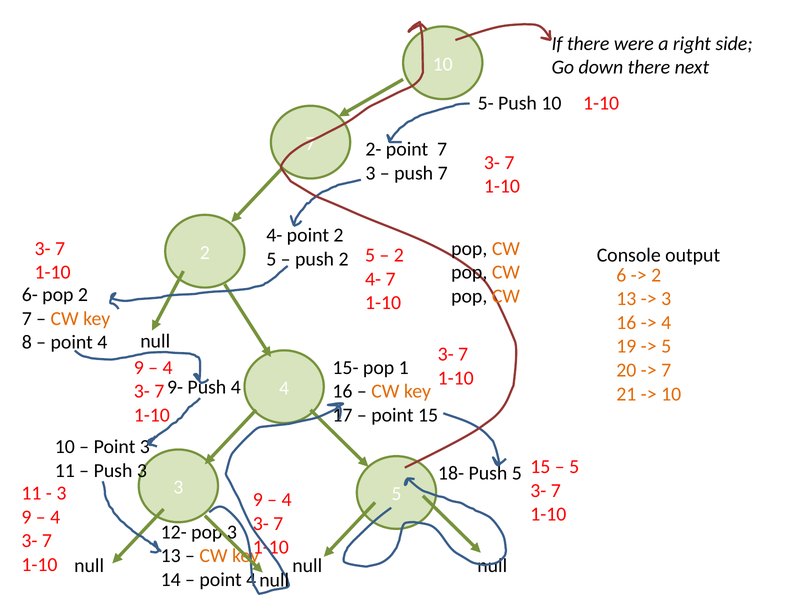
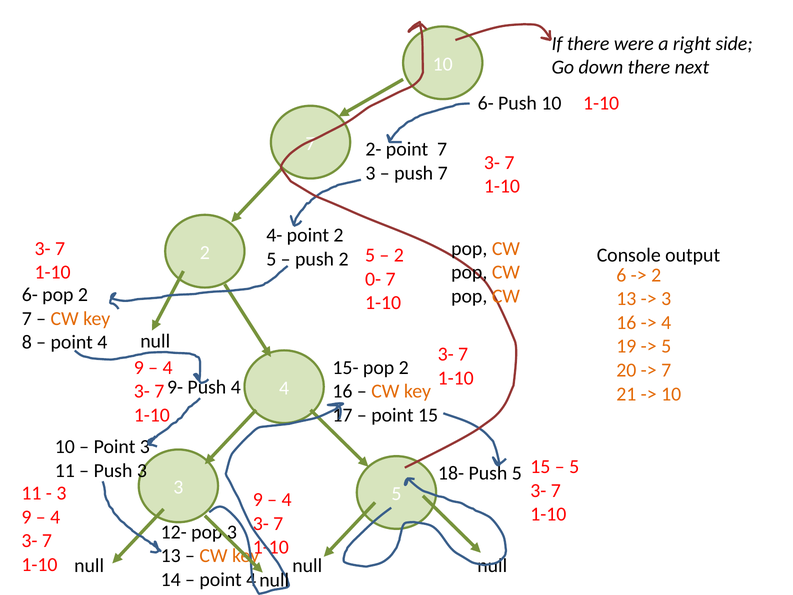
5-: 5- -> 6- (486, 103)
4-: 4- -> 0- (373, 279)
15- pop 1: 1 -> 2 (404, 367)
